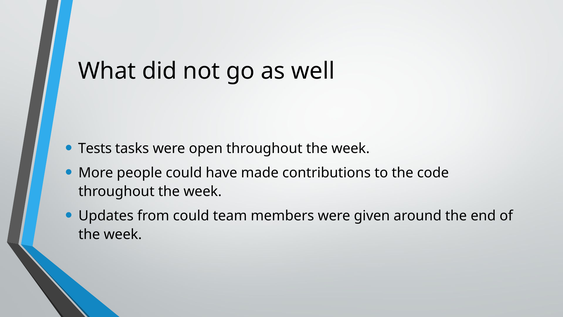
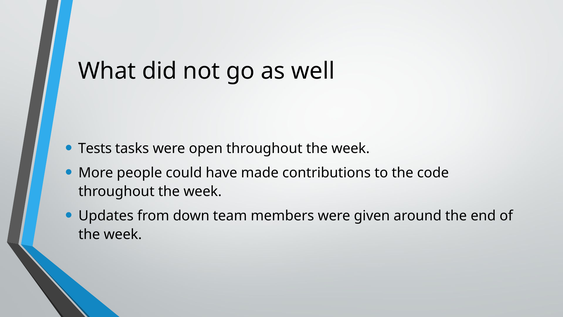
from could: could -> down (191, 216)
